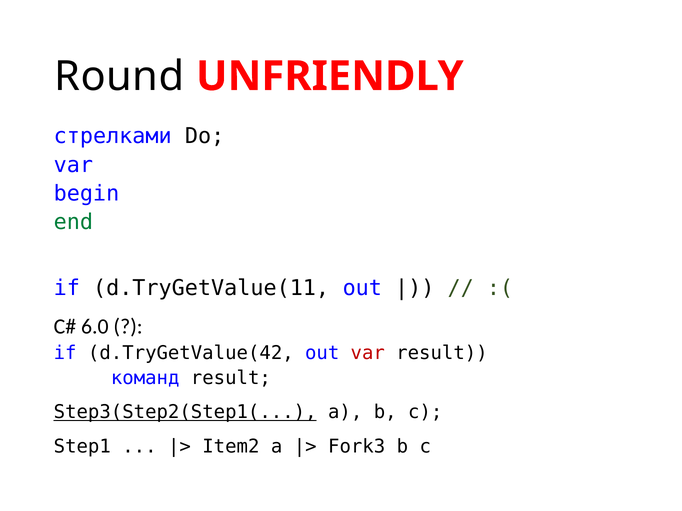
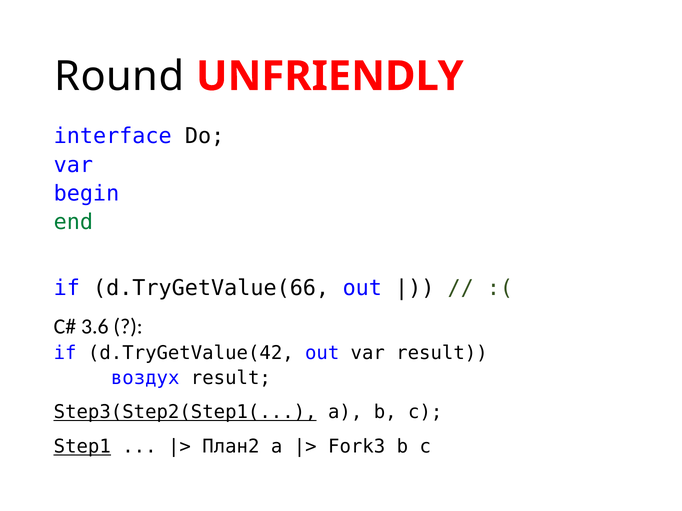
стрелками: стрелками -> interface (113, 136)
d.TryGetValue(11: d.TryGetValue(11 -> d.TryGetValue(66 (211, 288)
6.0: 6.0 -> 3.6 (95, 327)
var colour: red -> black (368, 353)
команд: команд -> воздух (145, 378)
Step1 underline: none -> present (82, 447)
Item2: Item2 -> План2 (231, 447)
